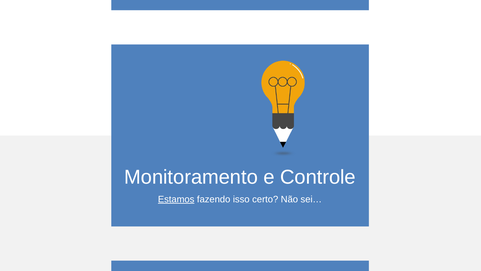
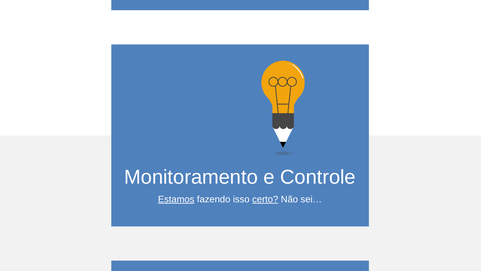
certo underline: none -> present (265, 199)
